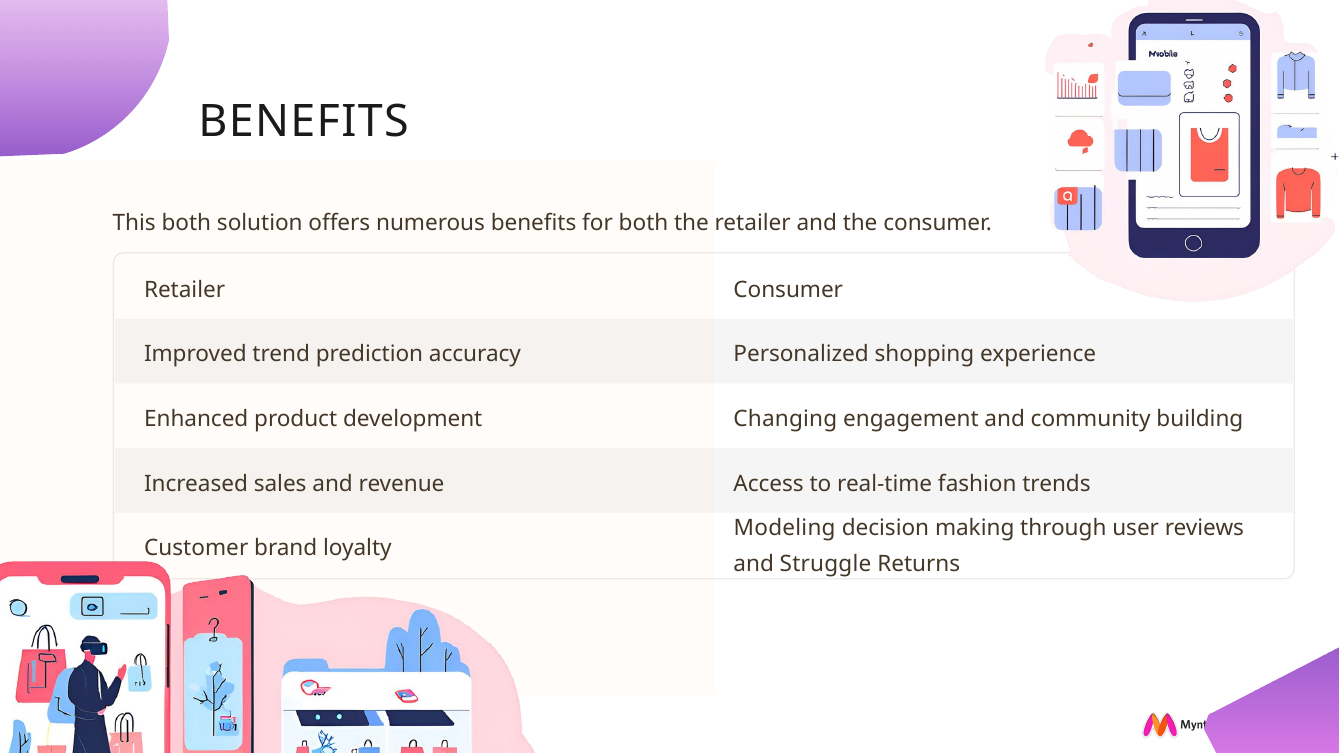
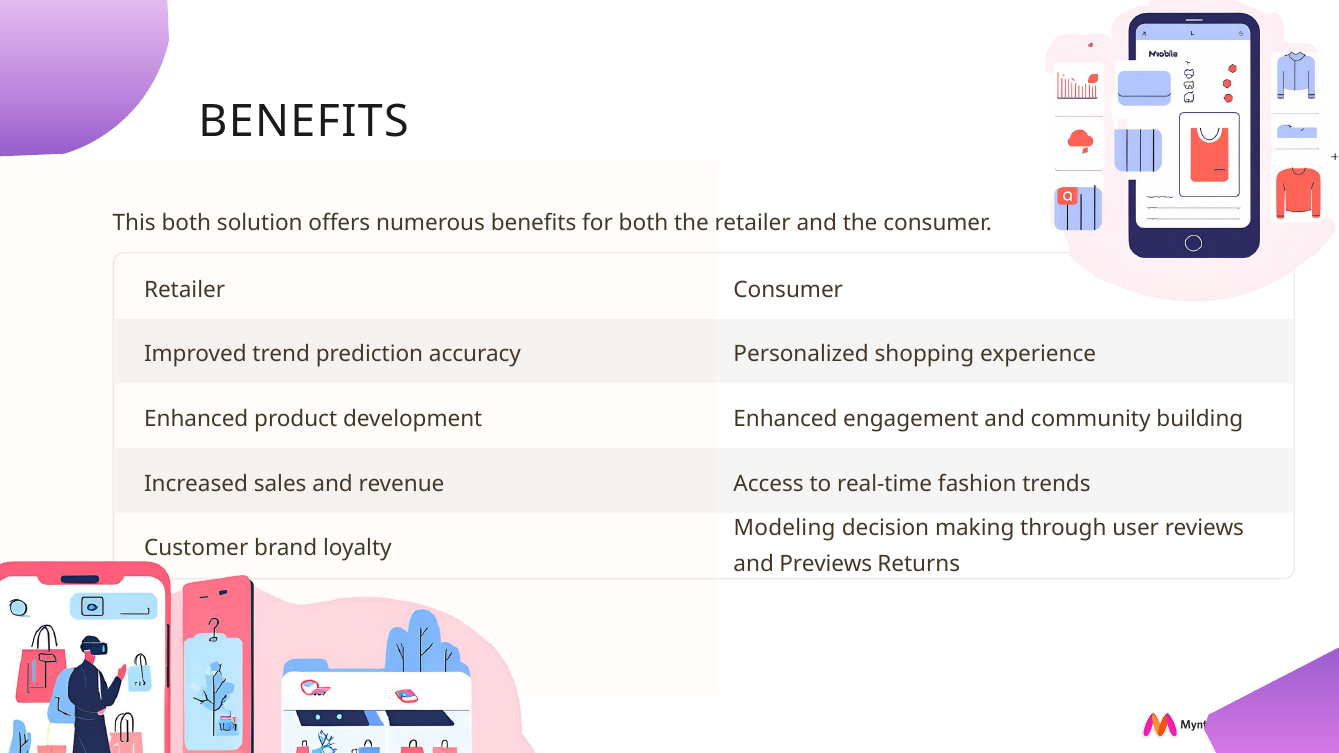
development Changing: Changing -> Enhanced (785, 419)
Struggle: Struggle -> Previews (826, 564)
